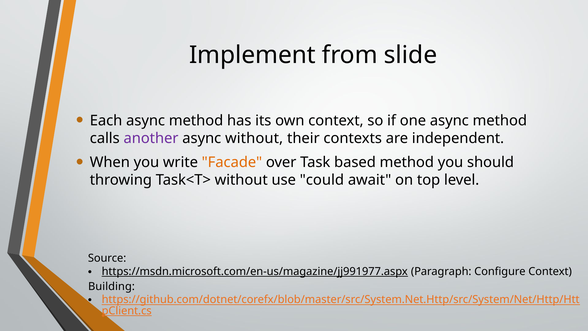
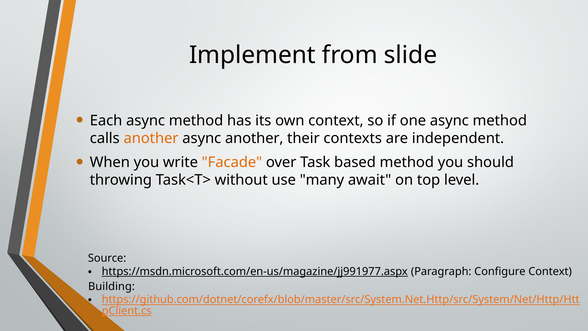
another colour: purple -> orange (151, 138)
async without: without -> another (254, 138)
could: could -> many (322, 180)
